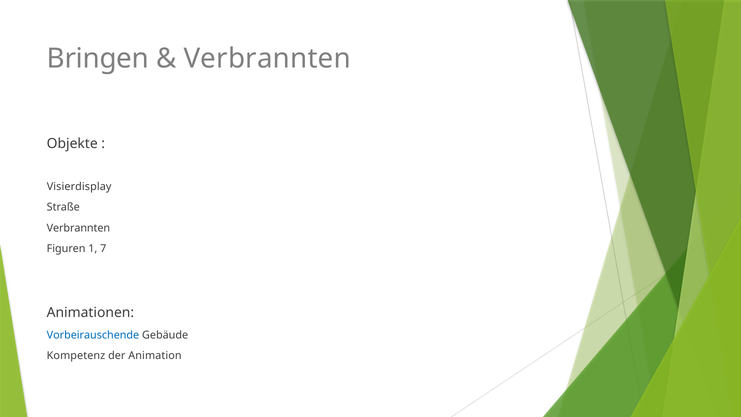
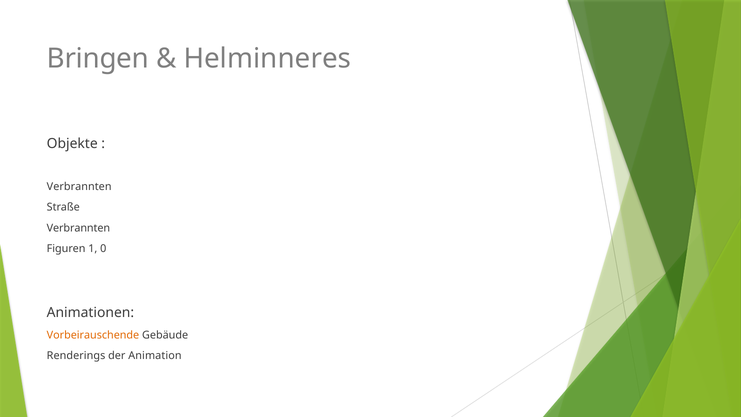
Verbrannten: Verbrannten -> Helminneres (267, 58)
Visierdisplay: Visierdisplay -> Verbrannten (79, 186)
7: 7 -> 0 (103, 249)
Vorbeirauschende colour: blue -> orange (93, 335)
Kompetenz: Kompetenz -> Renderings (76, 356)
